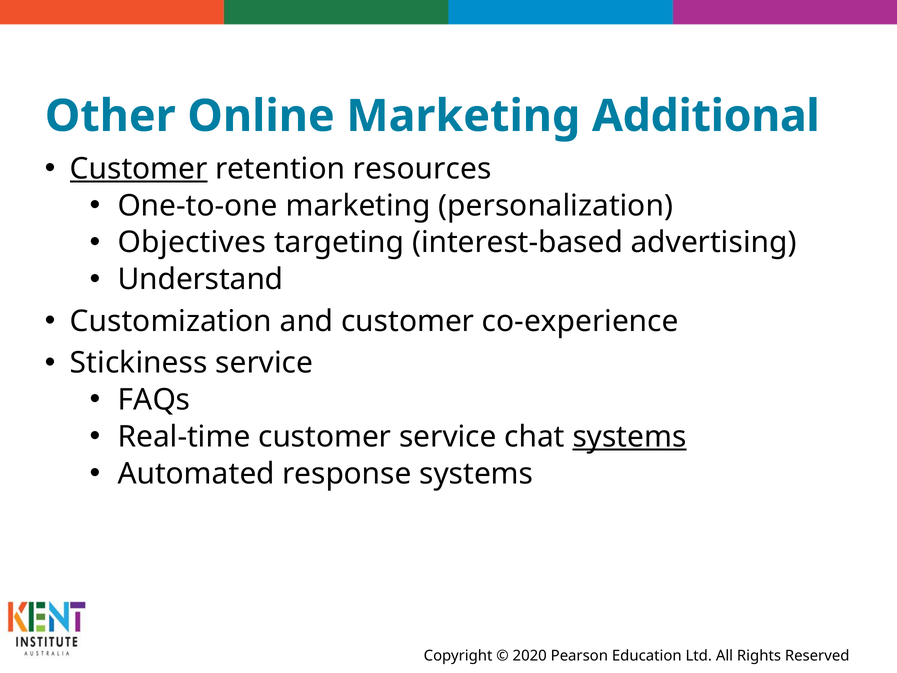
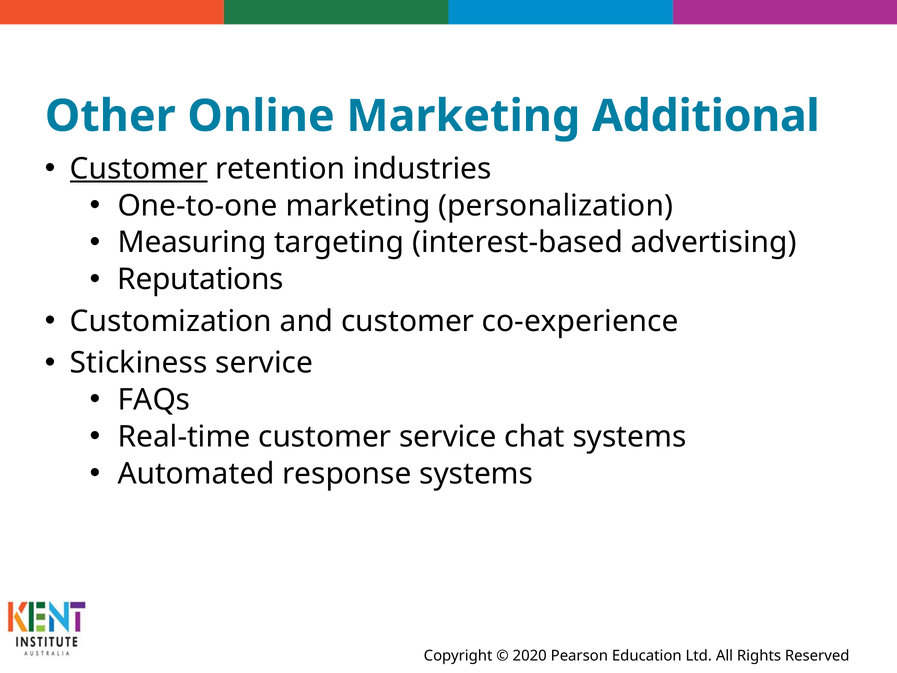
resources: resources -> industries (422, 169)
Objectives: Objectives -> Measuring (192, 243)
Understand: Understand -> Reputations (201, 279)
systems underline: present -> none (629, 437)
